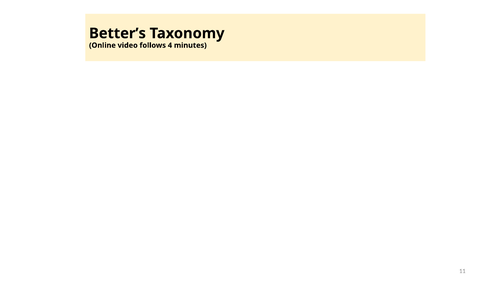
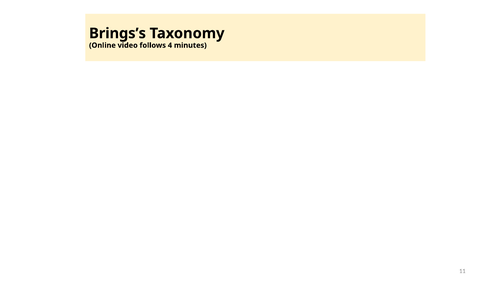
Better’s: Better’s -> Brings’s (118, 33)
